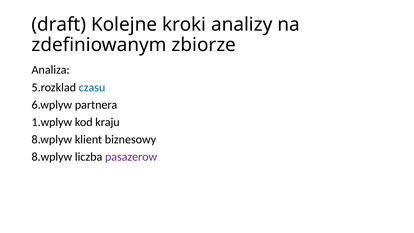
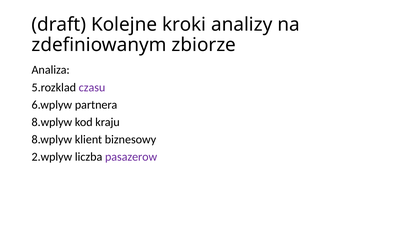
czasu colour: blue -> purple (92, 87)
1.wplyw: 1.wplyw -> 8.wplyw (52, 122)
8.wplyw: 8.wplyw -> 2.wplyw (52, 157)
